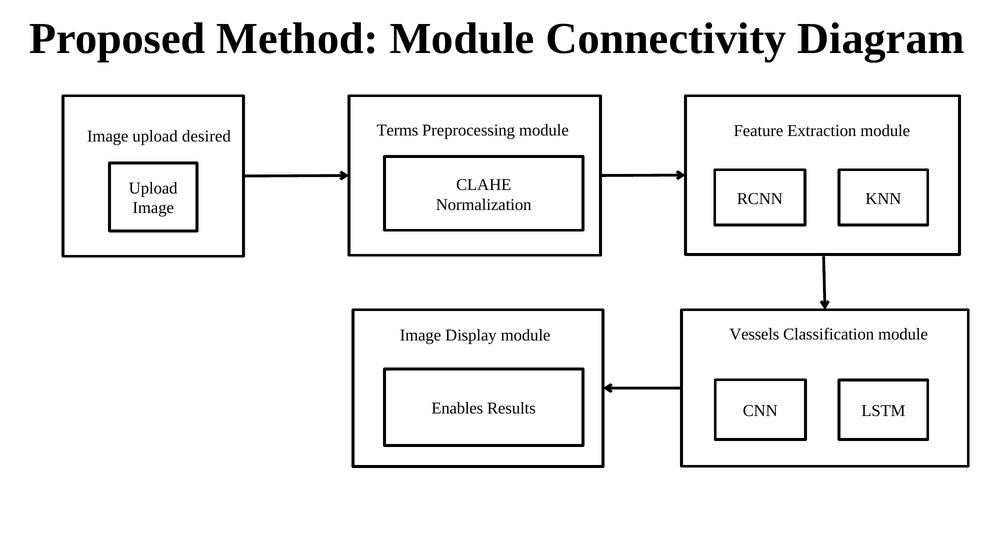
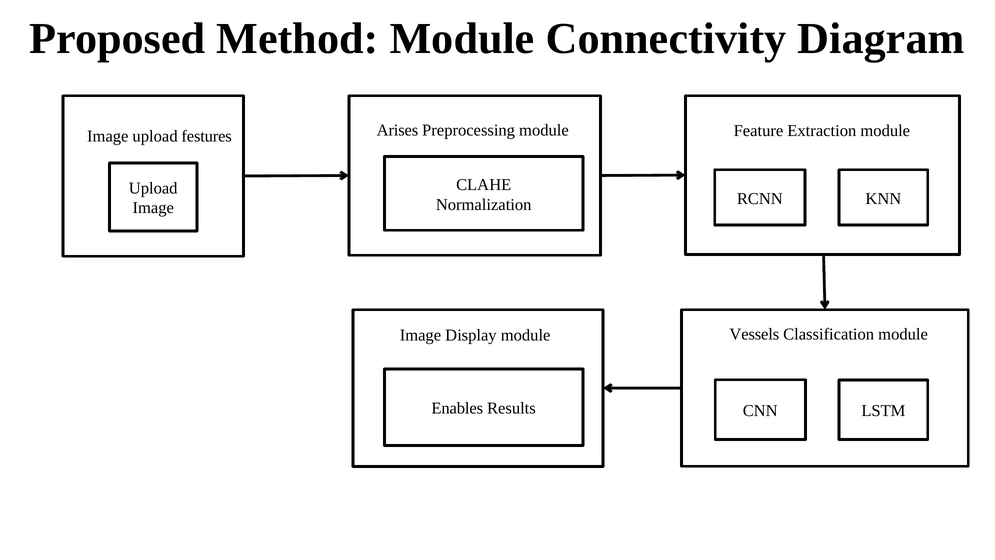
Terms: Terms -> Arises (397, 130)
desired: desired -> festures (207, 136)
